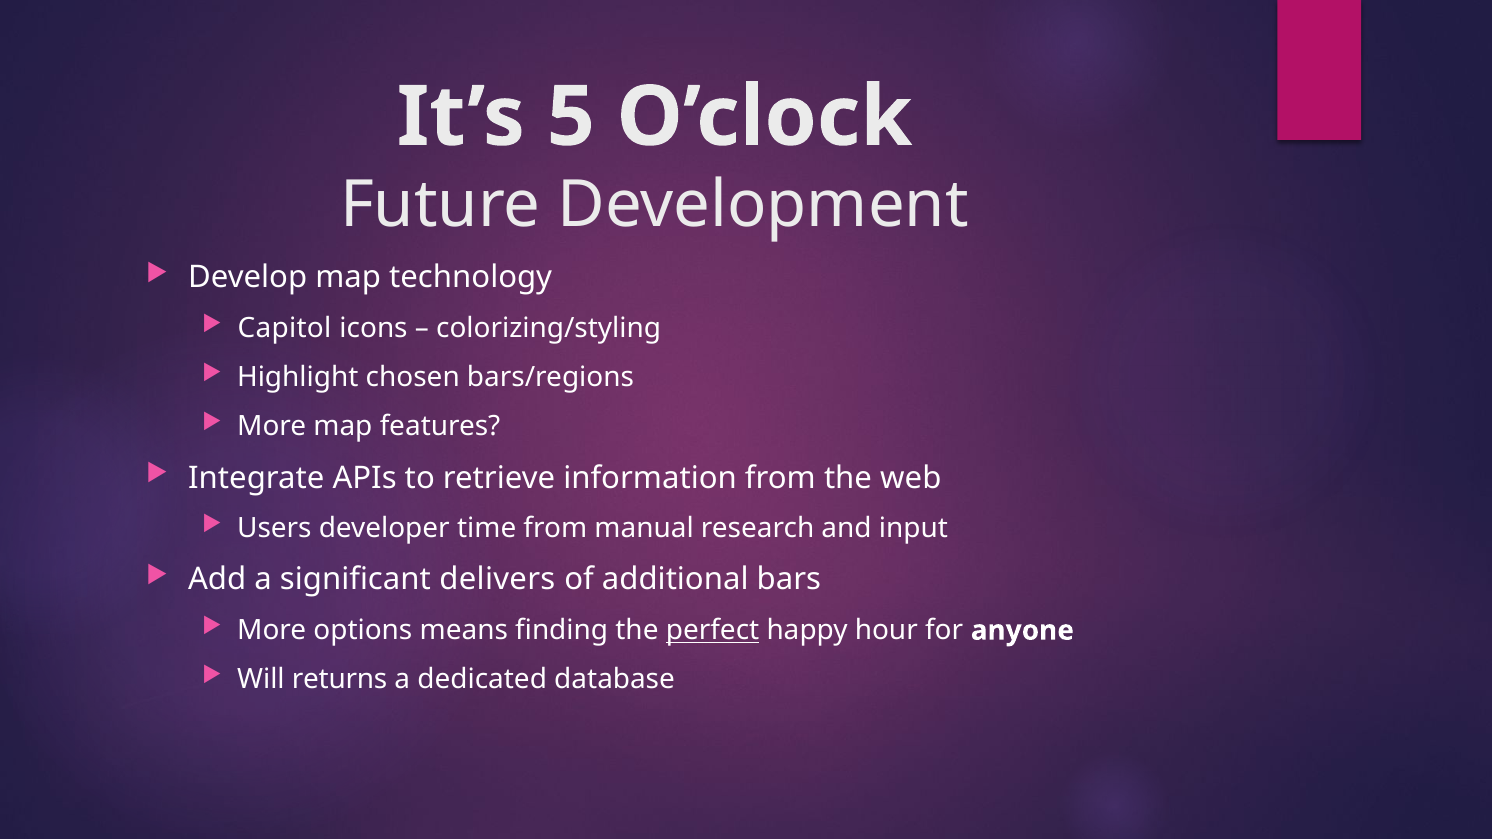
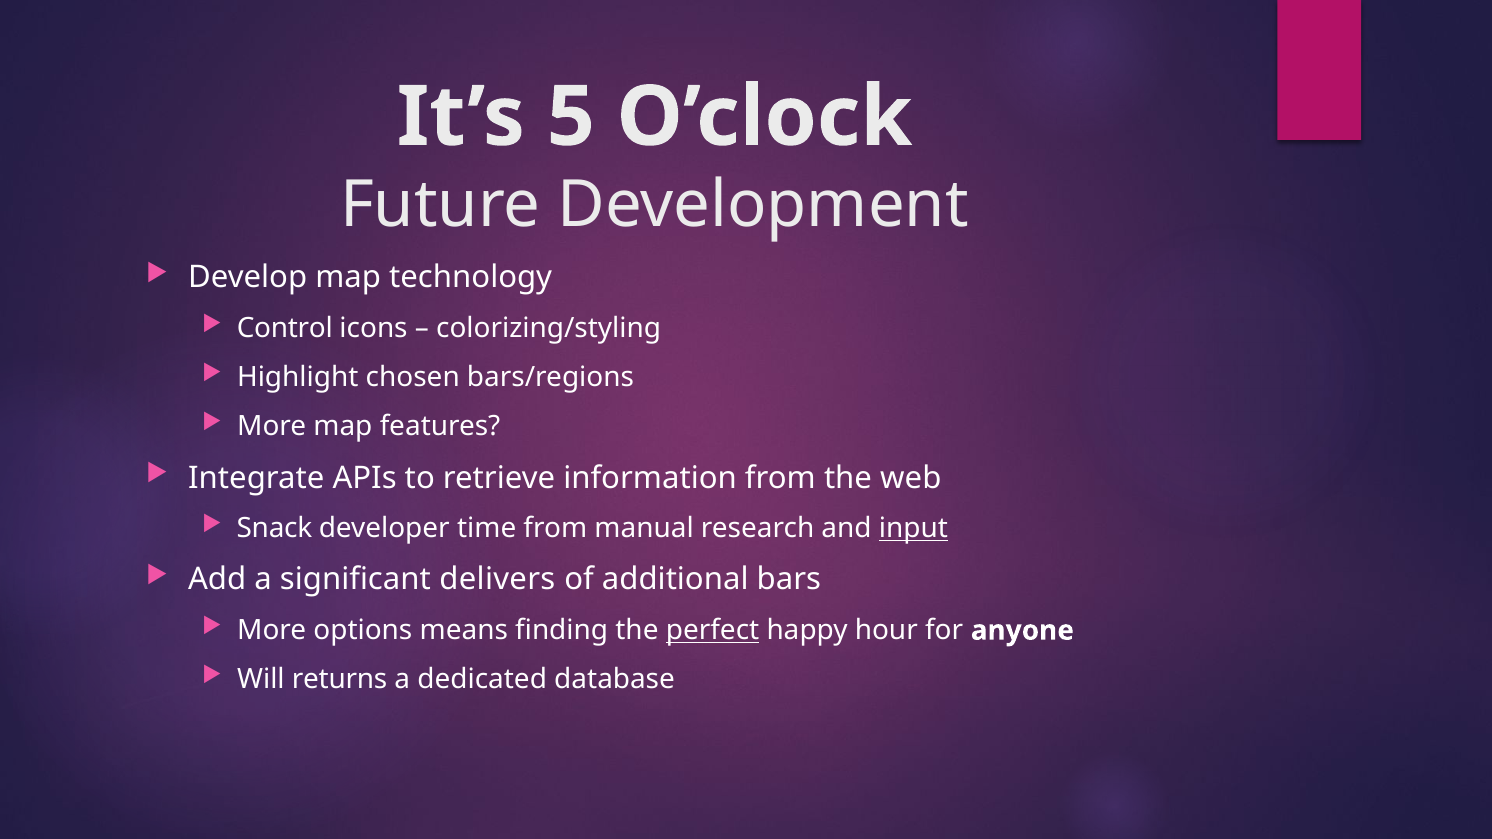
Capitol: Capitol -> Control (285, 328)
Users: Users -> Snack (274, 529)
input underline: none -> present (913, 529)
